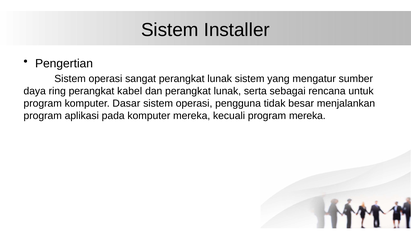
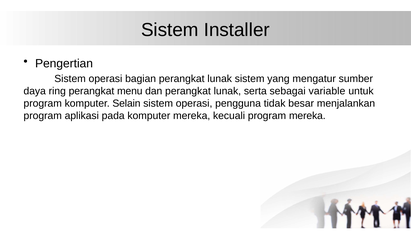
sangat: sangat -> bagian (141, 79)
kabel: kabel -> menu (130, 91)
rencana: rencana -> variable (327, 91)
Dasar: Dasar -> Selain (126, 103)
